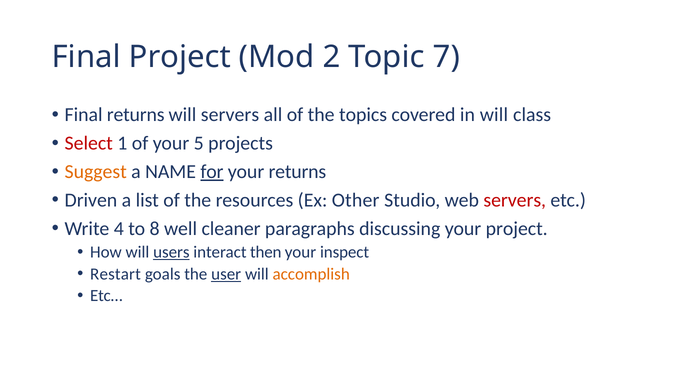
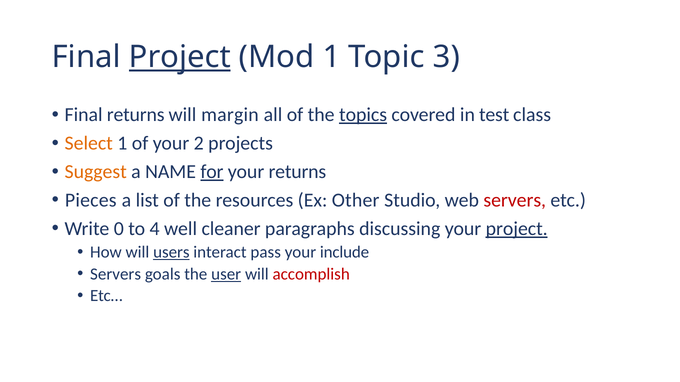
Project underline: none -> present (180, 57)
Mod 2: 2 -> 1 (331, 57)
7: 7 -> 3 (446, 57)
will servers: servers -> margin (230, 115)
topics underline: none -> present (363, 115)
in will: will -> test (494, 115)
Select colour: red -> orange (89, 143)
5: 5 -> 2 (199, 143)
Driven: Driven -> Pieces (91, 201)
4: 4 -> 0 (119, 229)
8: 8 -> 4 (155, 229)
project underline: none -> present (517, 229)
then: then -> pass (266, 252)
inspect: inspect -> include (345, 252)
Restart: Restart -> Servers (116, 274)
accomplish colour: orange -> red (311, 274)
